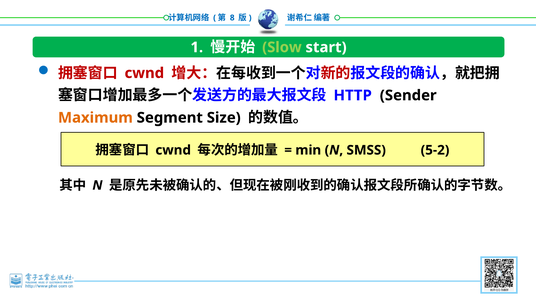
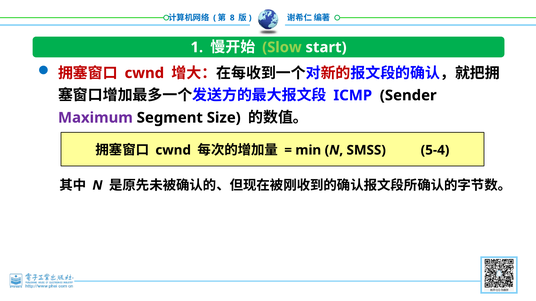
HTTP: HTTP -> ICMP (353, 96)
Maximum colour: orange -> purple (95, 118)
5-2: 5-2 -> 5-4 (435, 150)
